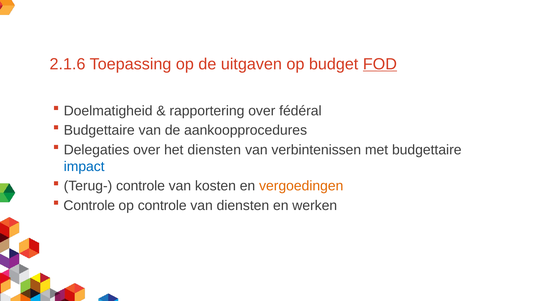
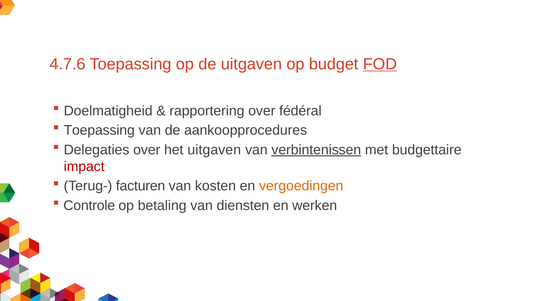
2.1.6: 2.1.6 -> 4.7.6 (67, 64)
Budgettaire: Budgettaire -> Toepassing (99, 130)
het diensten: diensten -> uitgaven (214, 150)
verbintenissen underline: none -> present (316, 150)
impact colour: blue -> red (84, 167)
Terug- controle: controle -> facturen (141, 186)
op controle: controle -> betaling (162, 206)
